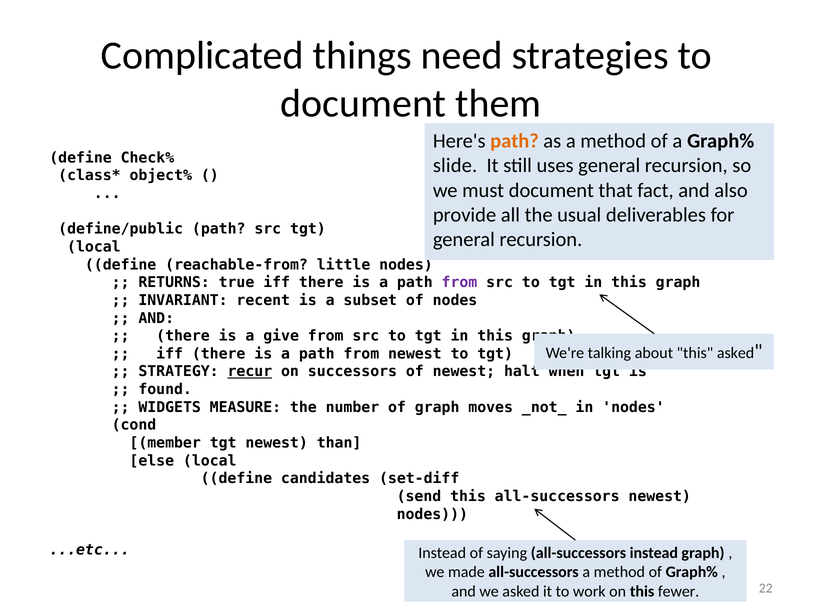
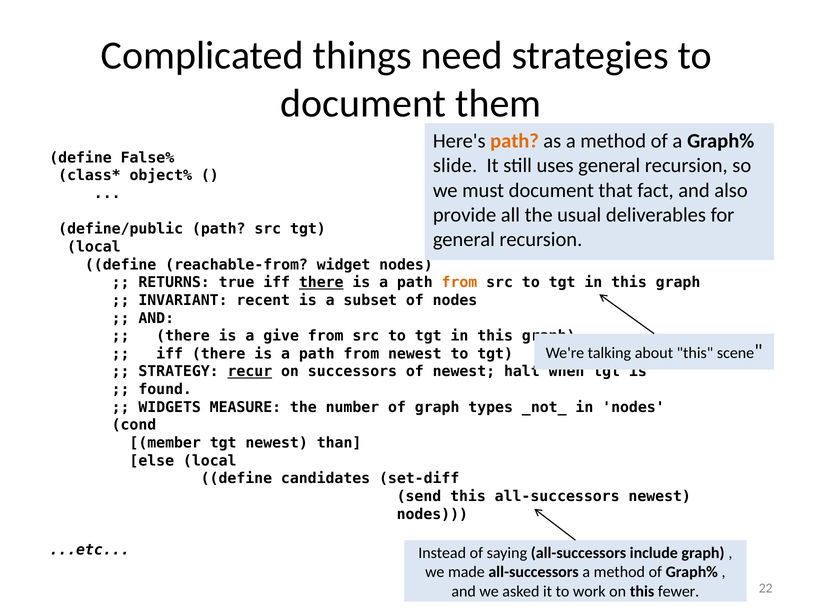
Check%: Check% -> False% (147, 158)
little: little -> widget (344, 265)
there underline: none -> present (321, 283)
from colour: purple -> orange (459, 283)
this asked: asked -> scene (736, 353)
moves: moves -> types (491, 408)
all-successors instead: instead -> include (654, 553)
